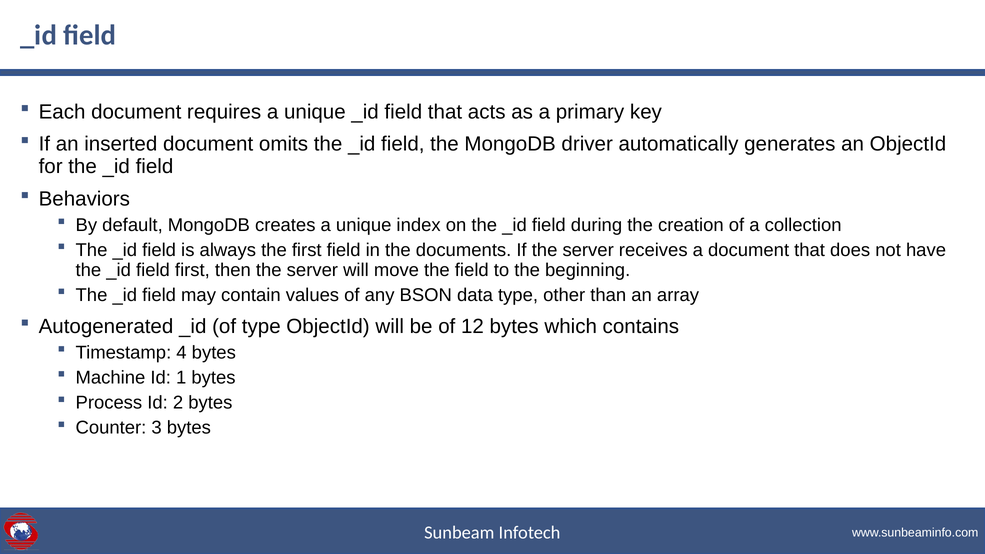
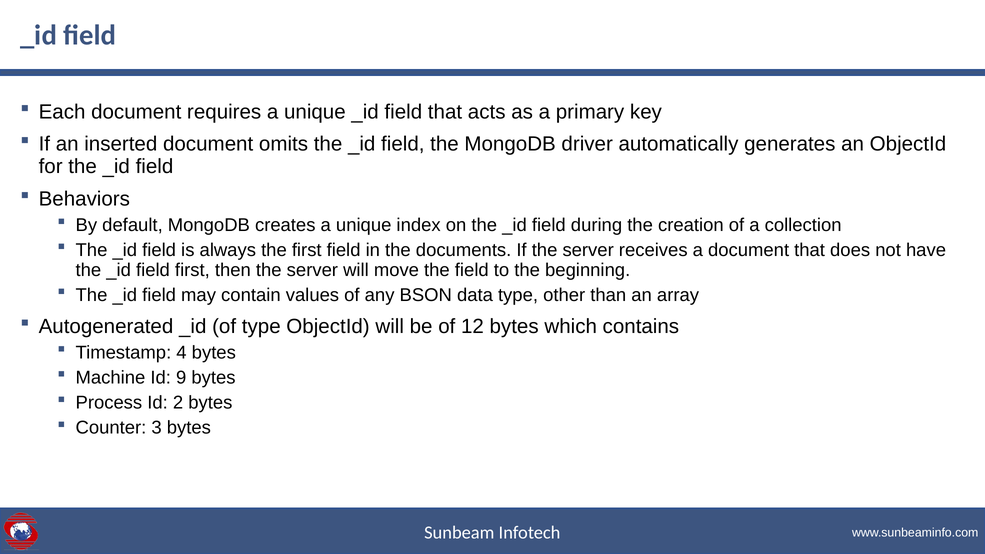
1: 1 -> 9 (181, 378)
